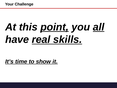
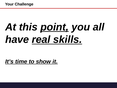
all underline: present -> none (99, 27)
